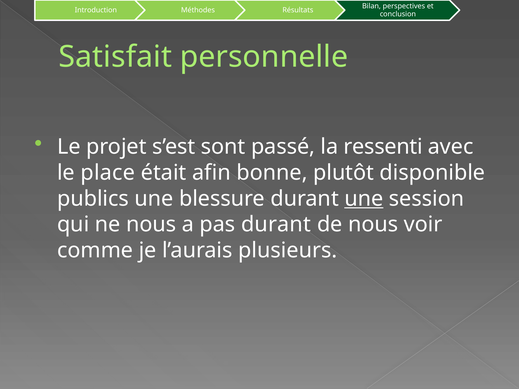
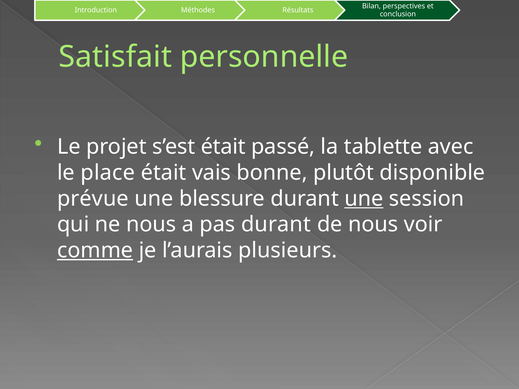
s’est sont: sont -> était (223, 147)
ressenti: ressenti -> tablette (383, 147)
afin: afin -> vais (211, 173)
publics: publics -> prévue (93, 199)
comme underline: none -> present (95, 251)
